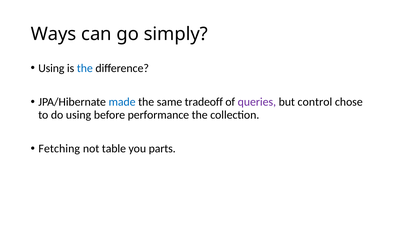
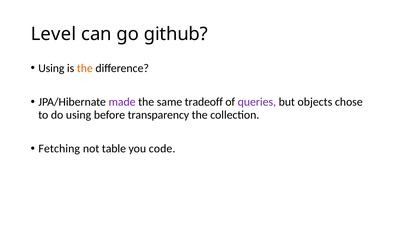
Ways: Ways -> Level (53, 34)
simply: simply -> github (176, 34)
the colour: blue -> orange (85, 68)
made colour: blue -> purple (122, 102)
control: control -> objects (315, 102)
performance: performance -> transparency (158, 115)
parts: parts -> code (162, 148)
